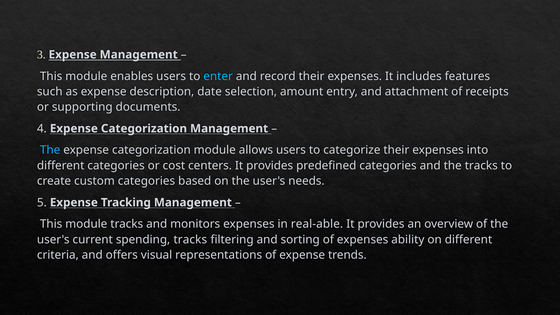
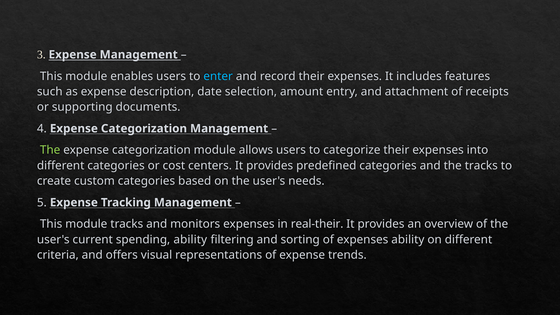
The colour: light blue -> light green (50, 150)
real-able: real-able -> real-their (317, 224)
spending tracks: tracks -> ability (190, 239)
